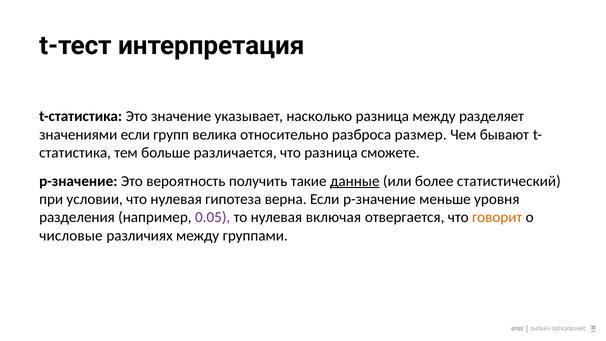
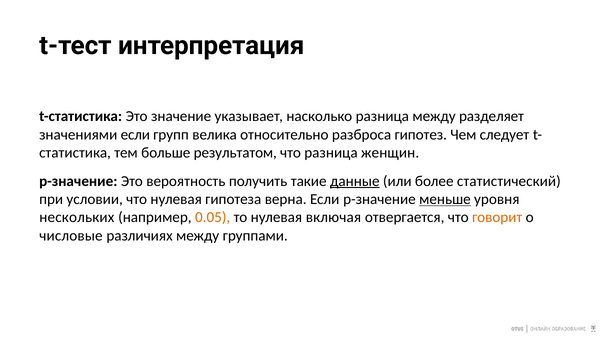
размер: размер -> гипотез (421, 135)
бывают: бывают -> следует (504, 135)
различается: различается -> результатом (235, 153)
сможете: сможете -> женщин (390, 153)
меньше underline: none -> present (445, 199)
разделения: разделения -> нескольких (77, 217)
0.05 colour: purple -> orange (213, 217)
